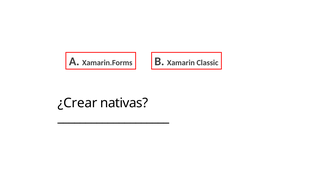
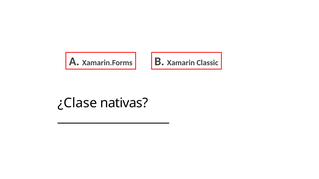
¿Crear: ¿Crear -> ¿Clase (77, 103)
